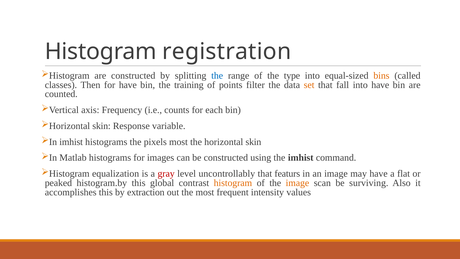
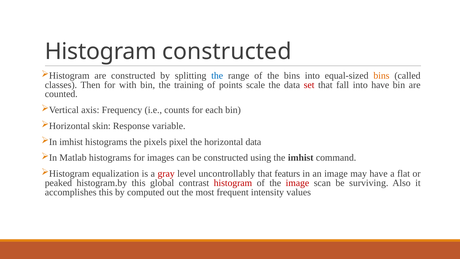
Histogram registration: registration -> constructed (227, 52)
the type: type -> bins (292, 76)
for have: have -> with (128, 85)
filter: filter -> scale (256, 85)
set colour: orange -> red (309, 85)
pixels most: most -> pixel (179, 142)
horizontal skin: skin -> data (253, 142)
histogram colour: orange -> red (233, 183)
image colour: orange -> red (297, 183)
extraction: extraction -> computed (146, 192)
